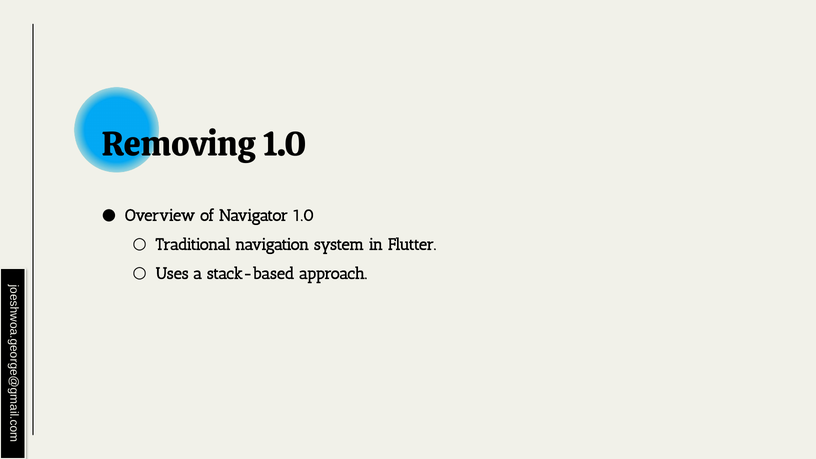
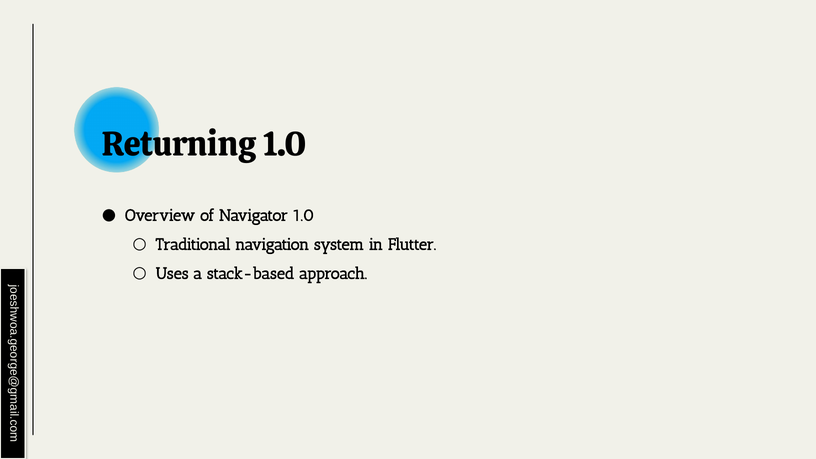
Removing: Removing -> Returning (179, 144)
